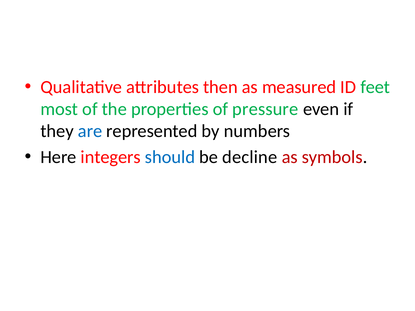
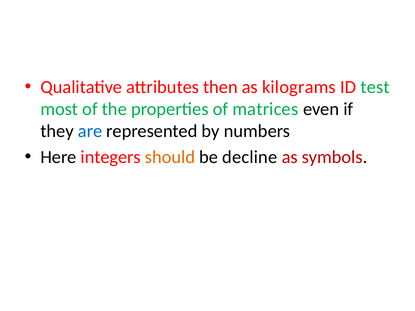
measured: measured -> kilograms (299, 87)
feet: feet -> test (375, 87)
pressure: pressure -> matrices (265, 109)
should colour: blue -> orange (170, 157)
